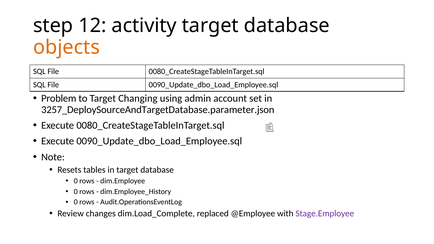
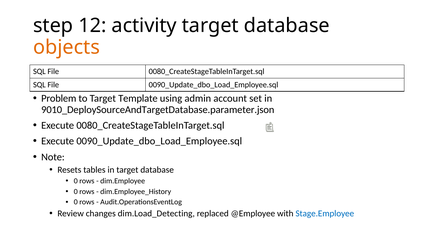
Changing: Changing -> Template (138, 99)
3257_DeploySourceAndTargetDatabase.parameter.json: 3257_DeploySourceAndTargetDatabase.parameter.json -> 9010_DeploySourceAndTargetDatabase.parameter.json (158, 110)
dim.Load_Complete: dim.Load_Complete -> dim.Load_Detecting (156, 213)
Stage.Employee colour: purple -> blue (325, 213)
